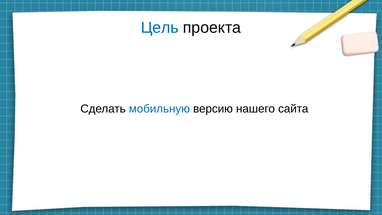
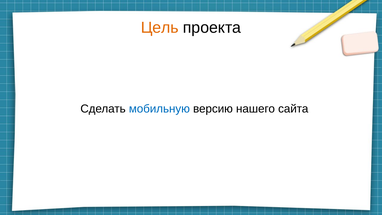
Цель colour: blue -> orange (160, 28)
